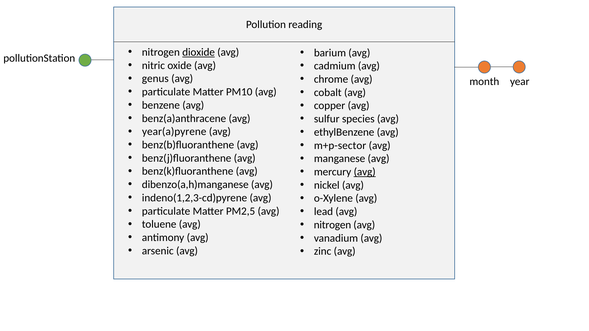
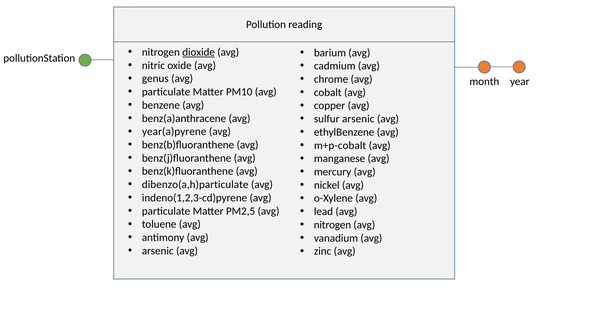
sulfur species: species -> arsenic (358, 119)
m+p-sector: m+p-sector -> m+p-cobalt (340, 146)
avg underline: present -> none (365, 172)
dibenzo(a,h)manganese: dibenzo(a,h)manganese -> dibenzo(a,h)particulate (195, 185)
